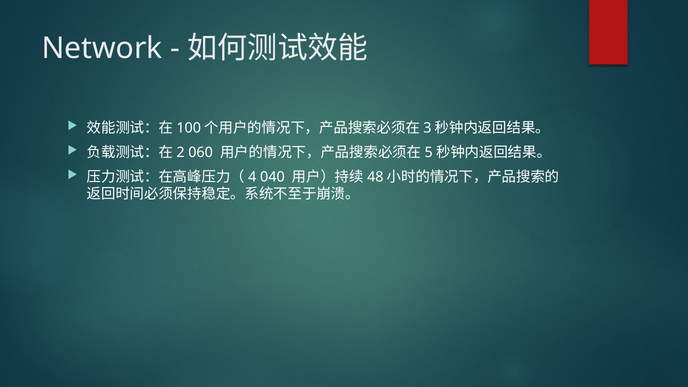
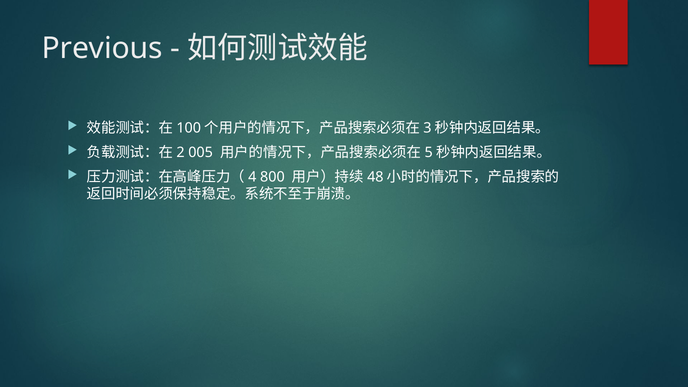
Network: Network -> Previous (102, 48)
060: 060 -> 005 (201, 152)
040: 040 -> 800 (272, 177)
